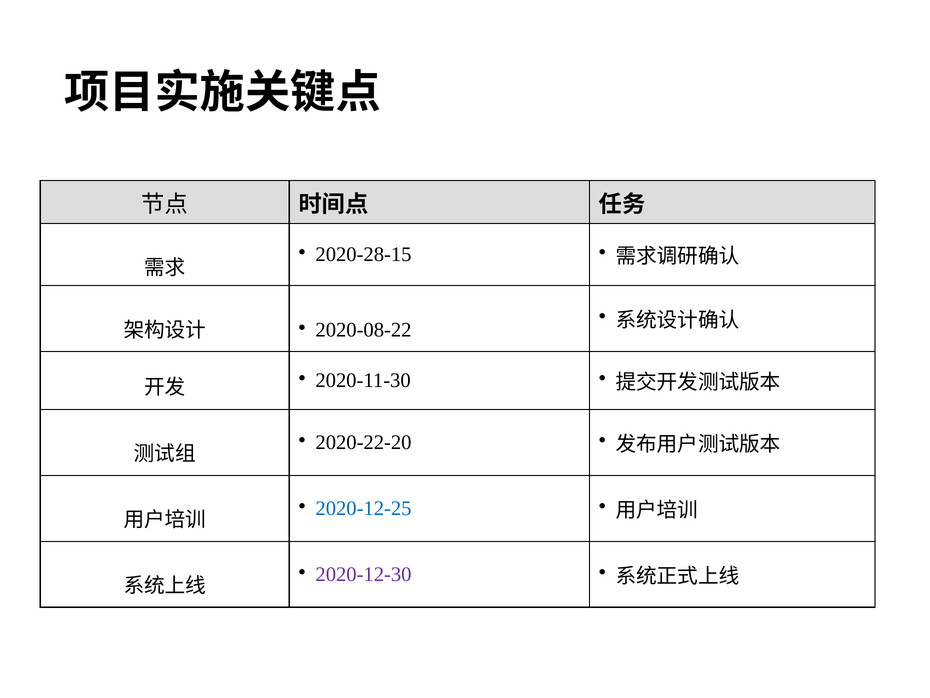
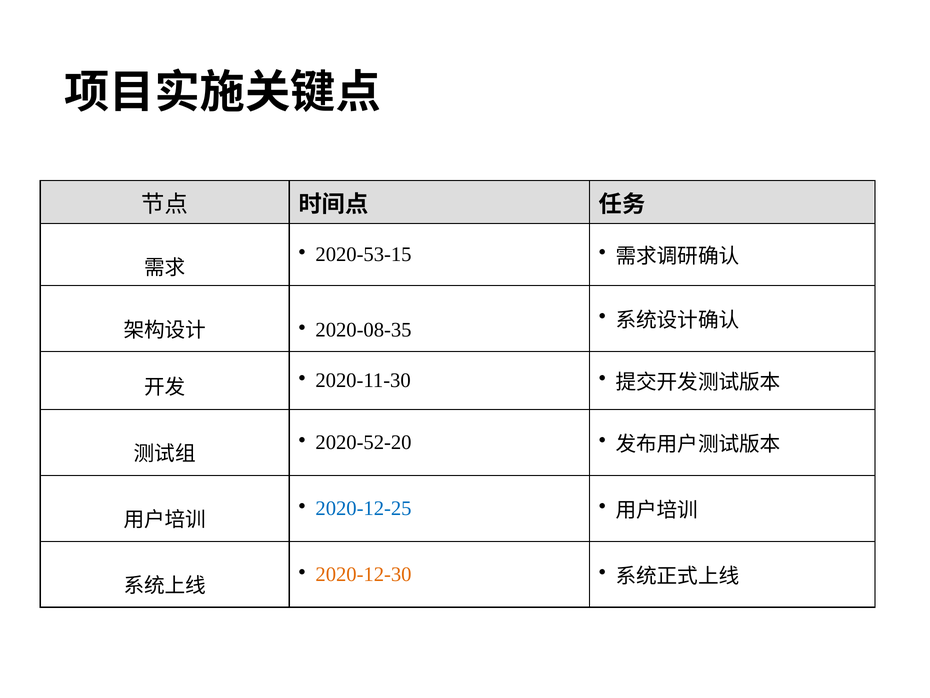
2020-28-15: 2020-28-15 -> 2020-53-15 (363, 254)
2020-08-22: 2020-08-22 -> 2020-08-35 (363, 330)
2020-22-20: 2020-22-20 -> 2020-52-20 (363, 442)
2020-12-30 colour: purple -> orange (363, 574)
